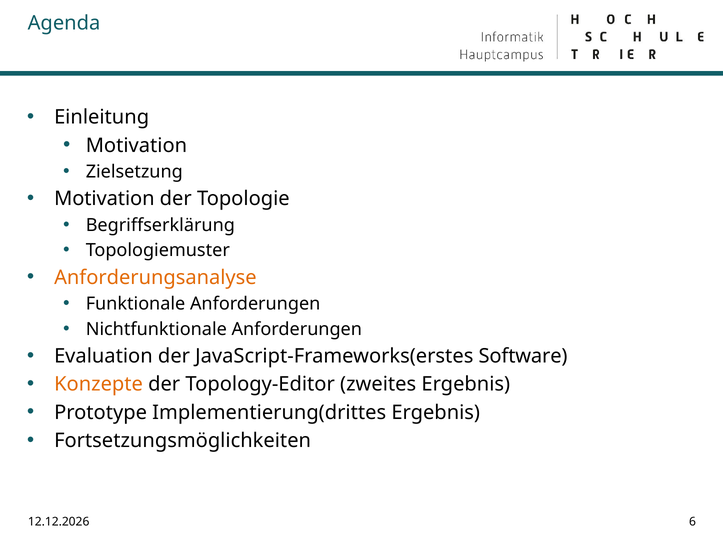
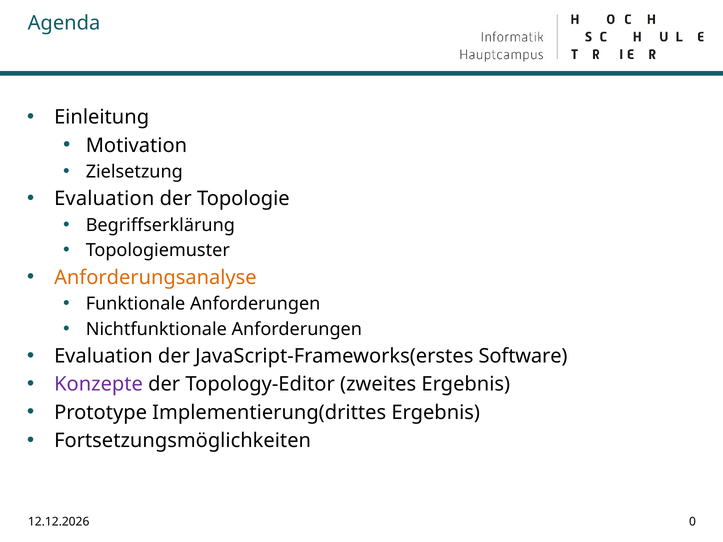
Motivation: Motivation -> Evaluation (104, 199)
Konzepte colour: orange -> purple (99, 384)
6: 6 -> 0 (693, 522)
